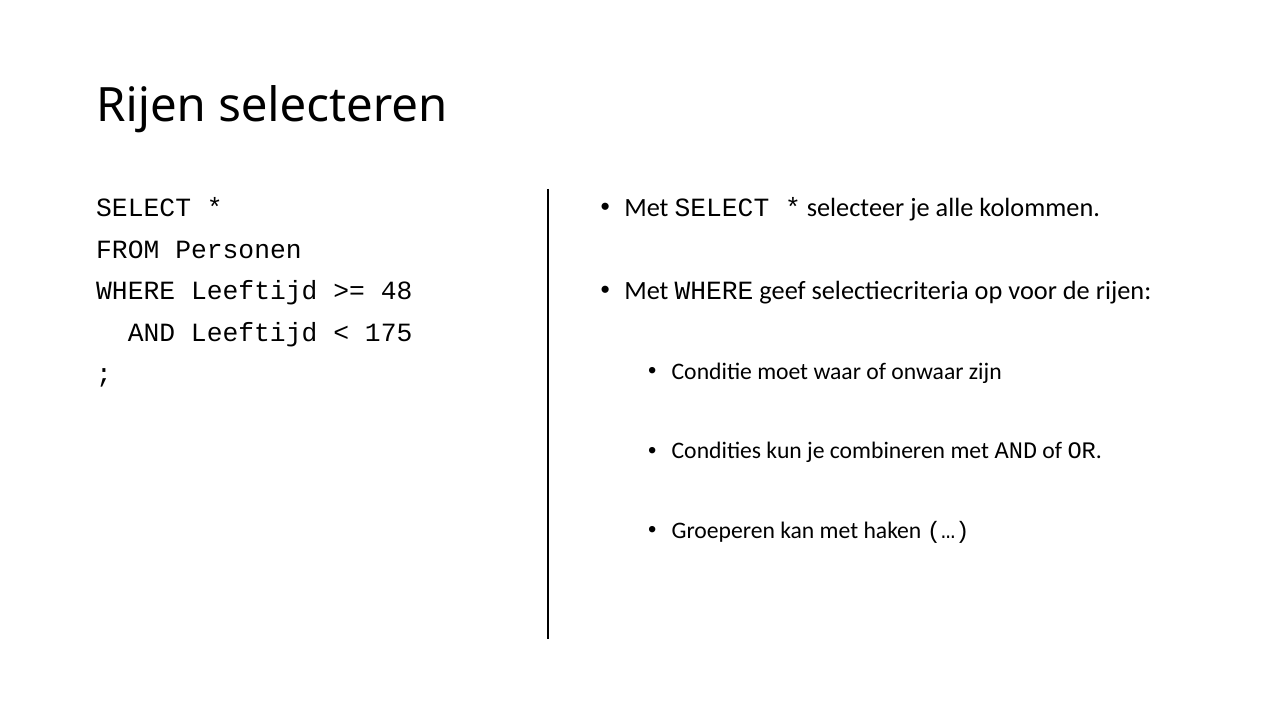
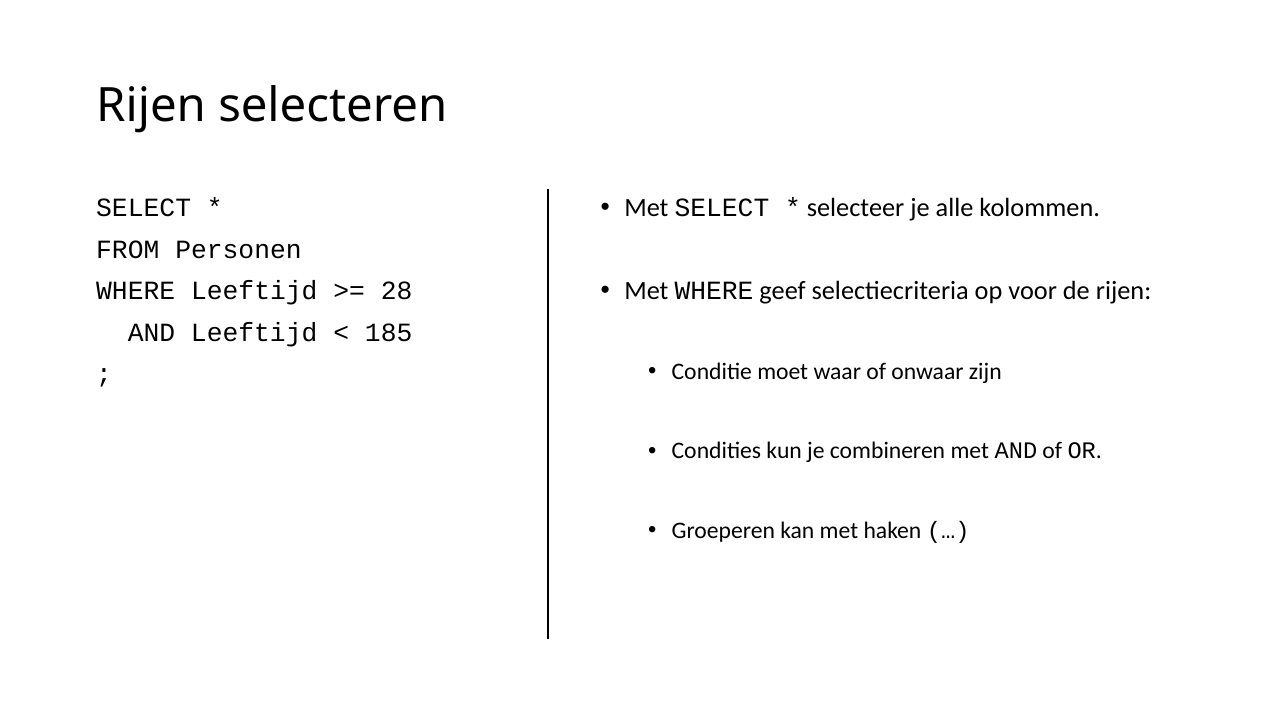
48: 48 -> 28 (397, 291)
175: 175 -> 185 (389, 333)
